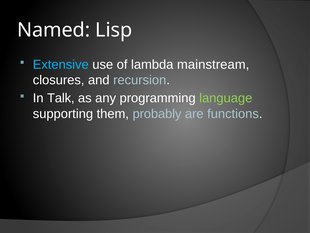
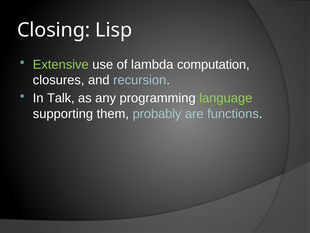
Named: Named -> Closing (54, 30)
Extensive colour: light blue -> light green (61, 64)
mainstream: mainstream -> computation (213, 64)
